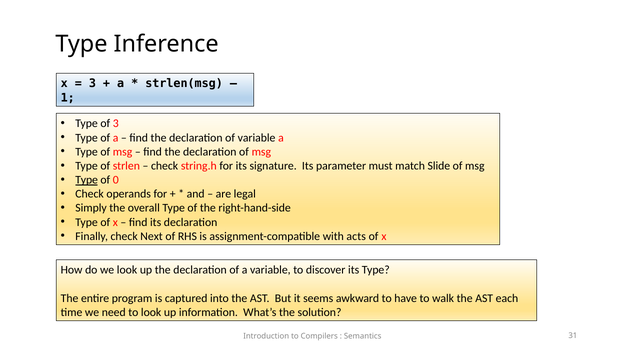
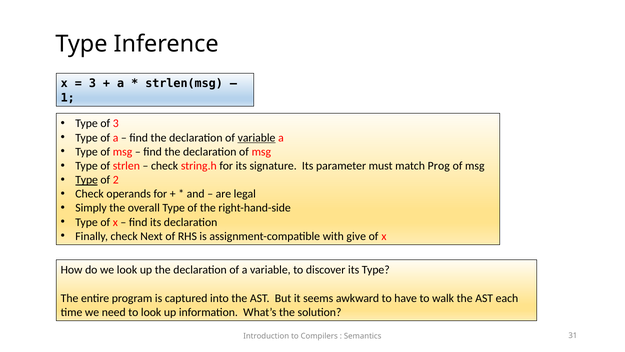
variable underline: none -> present (256, 137)
Slide: Slide -> Prog (439, 166)
0: 0 -> 2 (116, 180)
acts: acts -> give (356, 236)
